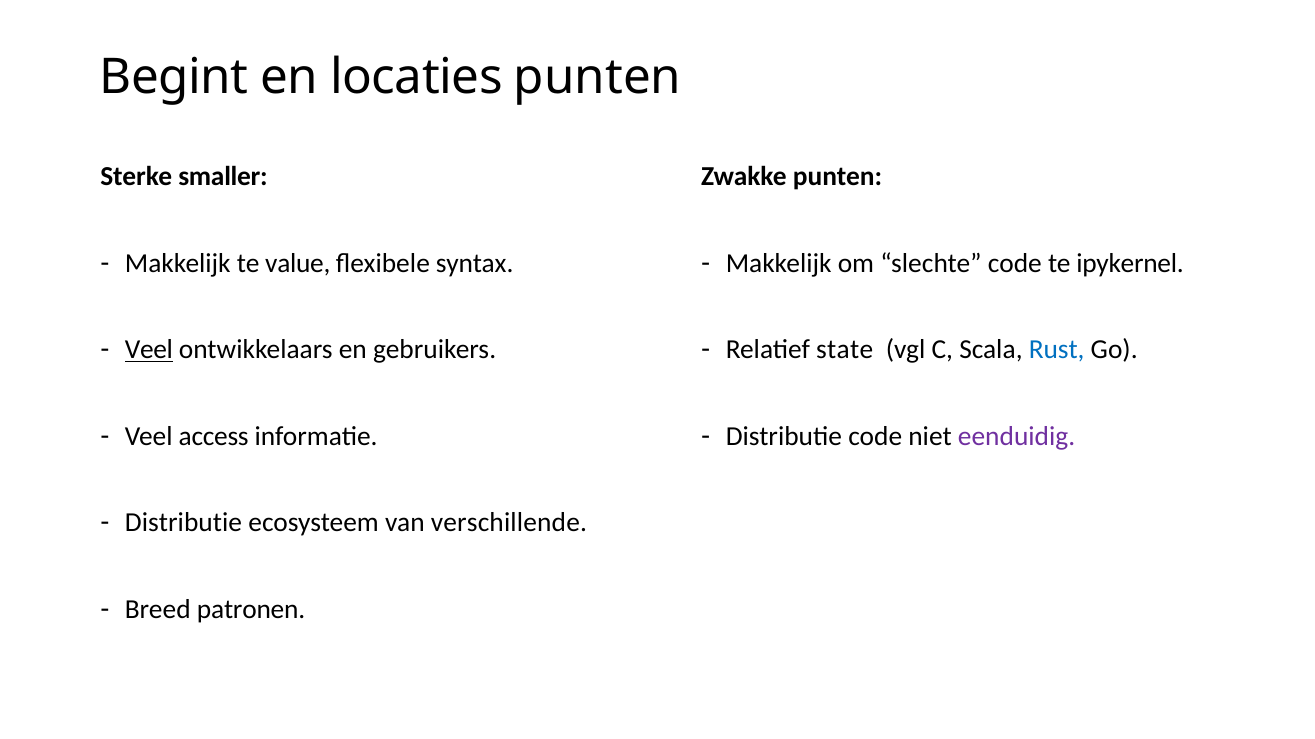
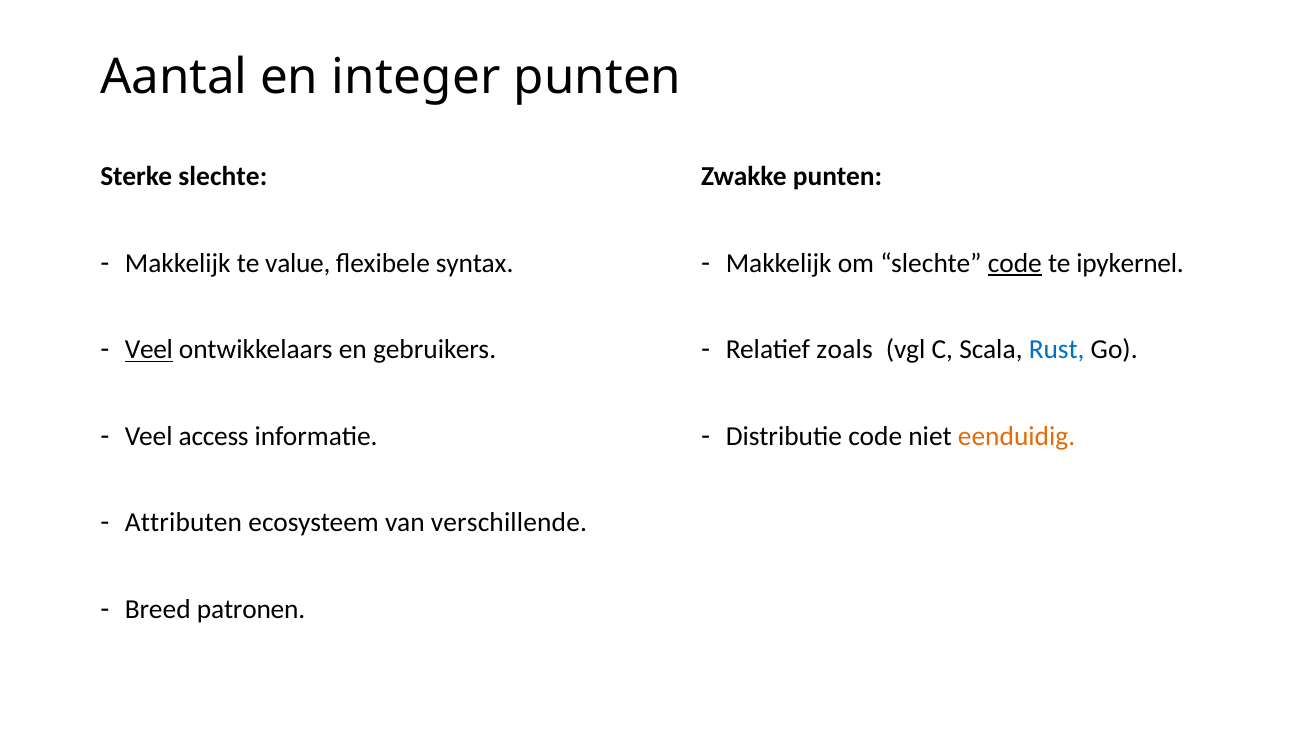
Begint: Begint -> Aantal (174, 78)
locaties: locaties -> integer (416, 78)
Sterke smaller: smaller -> slechte (223, 177)
code underline: none -> present (1015, 263)
state: state -> zoals (845, 350)
eenduidig colour: purple -> orange (1017, 437)
Distributie: Distributie -> Attributen (183, 523)
